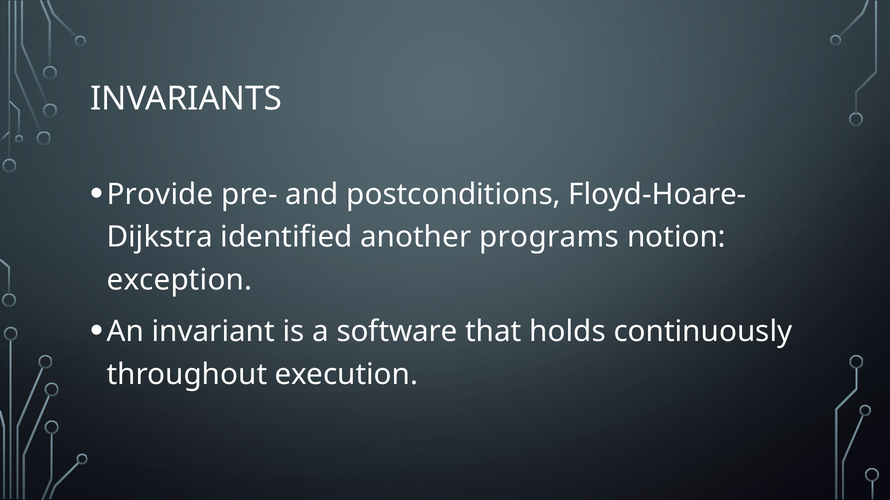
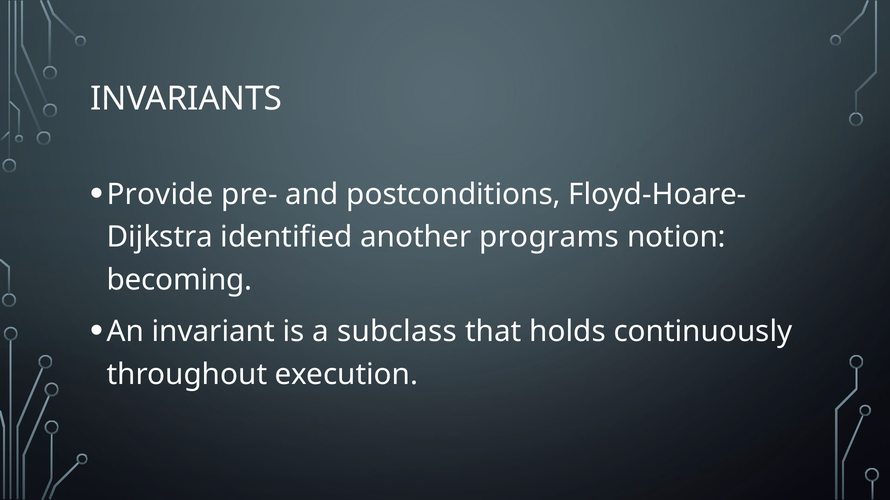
exception: exception -> becoming (180, 280)
software: software -> subclass (397, 332)
